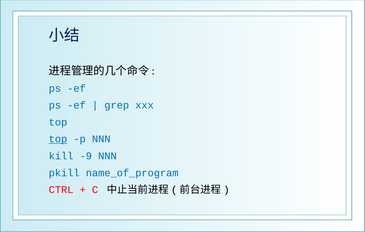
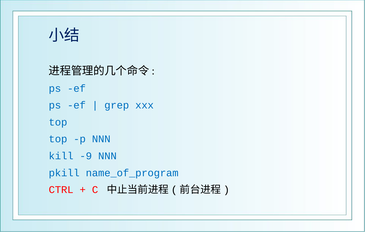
top underline: present -> none (58, 139)
